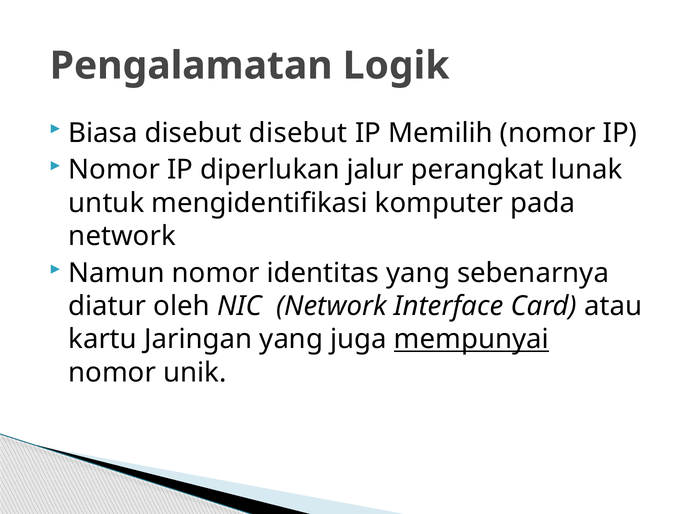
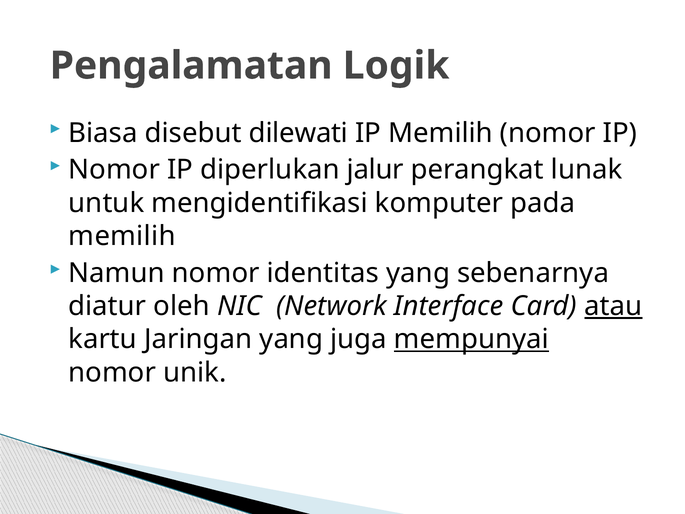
disebut disebut: disebut -> dilewati (298, 133)
network: network -> memilih (122, 236)
atau underline: none -> present (613, 306)
